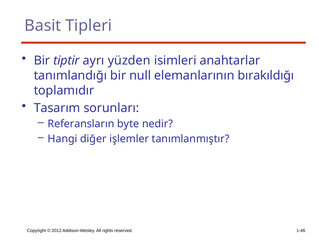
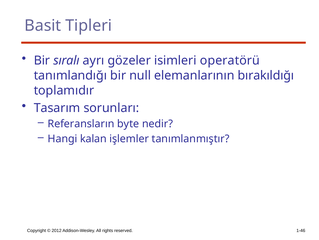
tiptir: tiptir -> sıralı (67, 60)
yüzden: yüzden -> gözeler (129, 60)
anahtarlar: anahtarlar -> operatörü (230, 60)
diğer: diğer -> kalan (93, 138)
